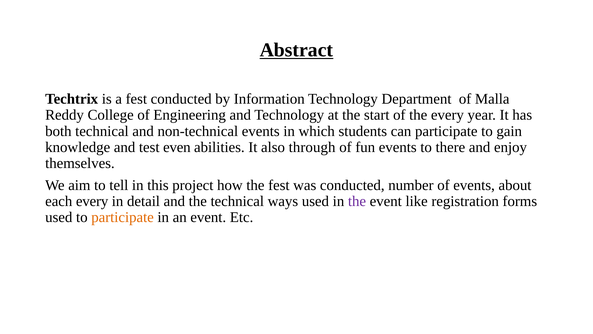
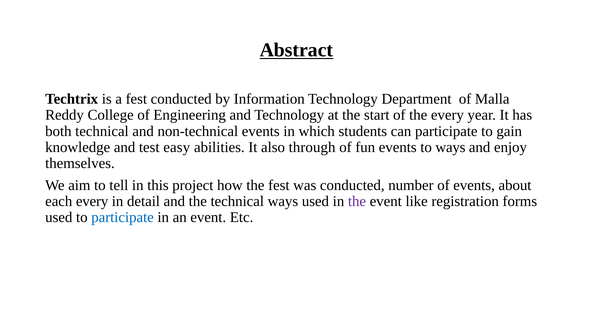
even: even -> easy (177, 147)
to there: there -> ways (450, 147)
participate colour: orange -> blue (123, 217)
